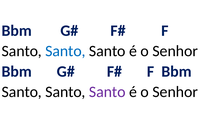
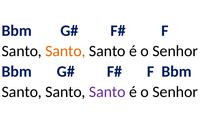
Santo colour: blue -> orange (65, 51)
